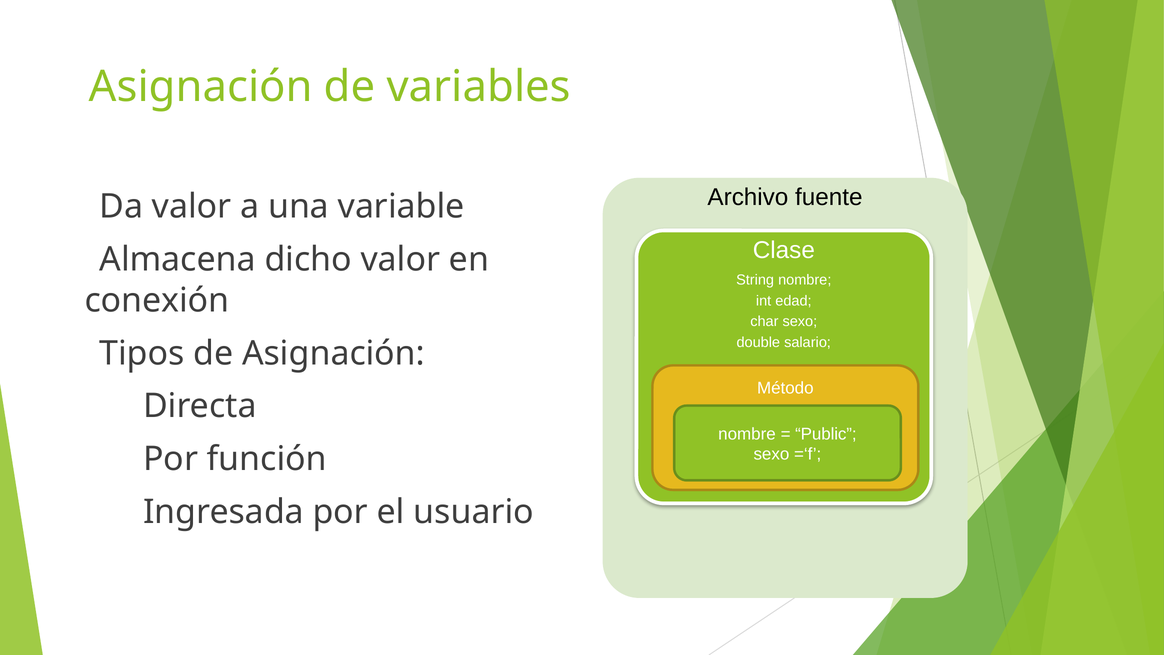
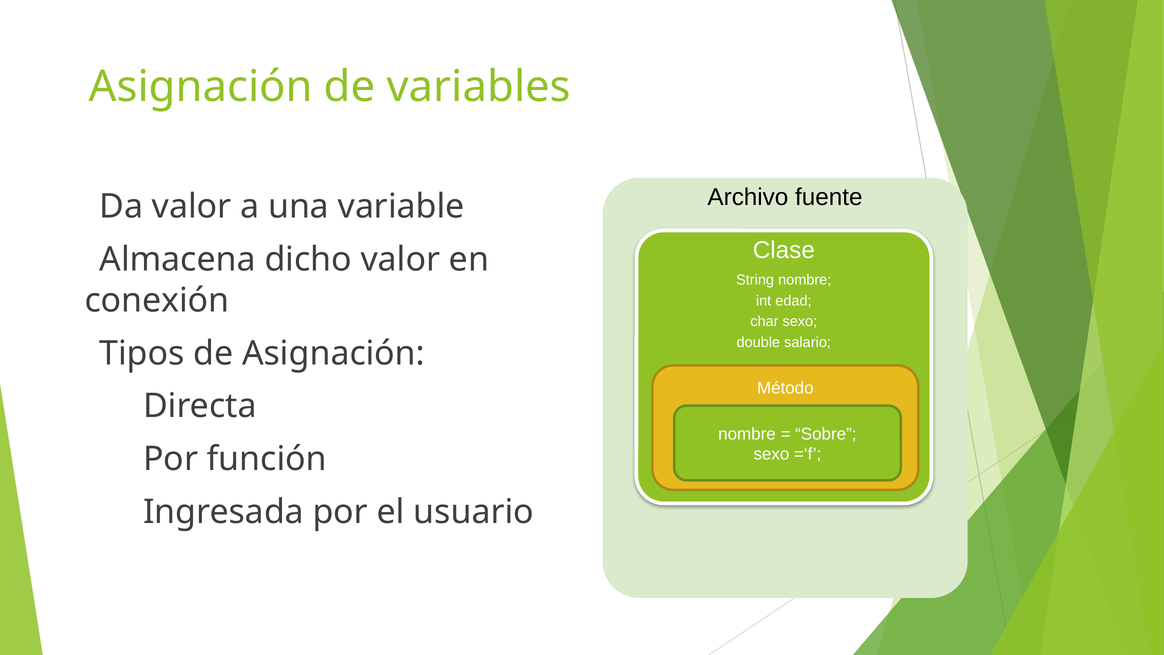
Public: Public -> Sobre (826, 434)
